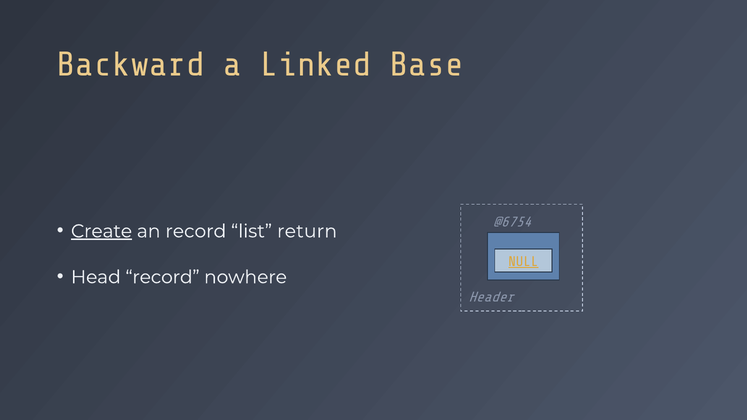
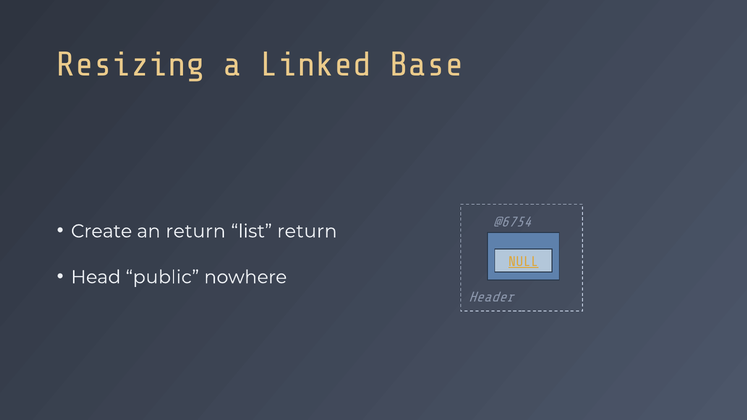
Backward: Backward -> Resizing (131, 64)
Create underline: present -> none (102, 231)
an record: record -> return (196, 231)
Head record: record -> public (162, 277)
